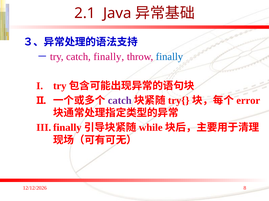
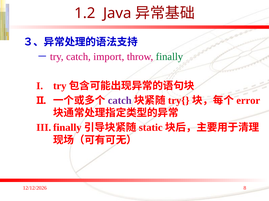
2.1: 2.1 -> 1.2 (85, 13)
catch finally: finally -> import (109, 57)
finally colour: blue -> green (169, 57)
while: while -> static (151, 128)
